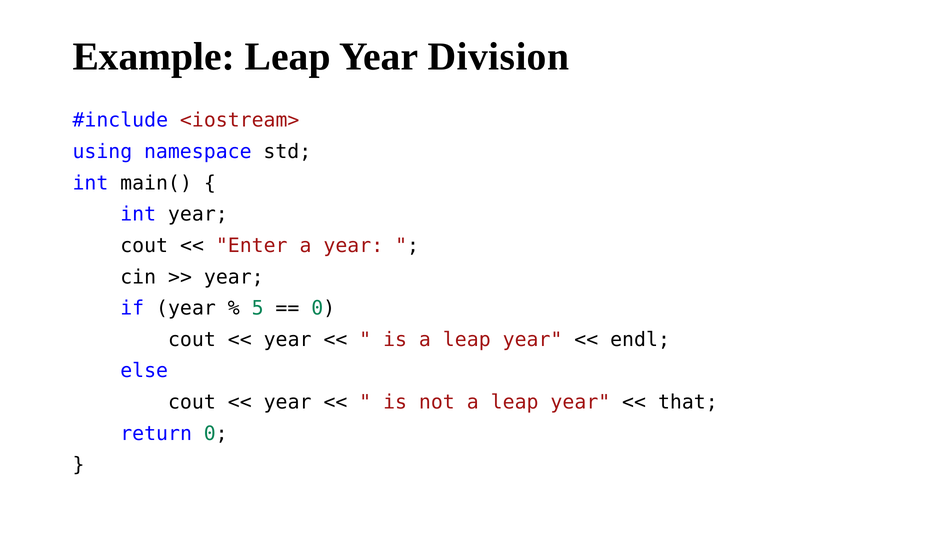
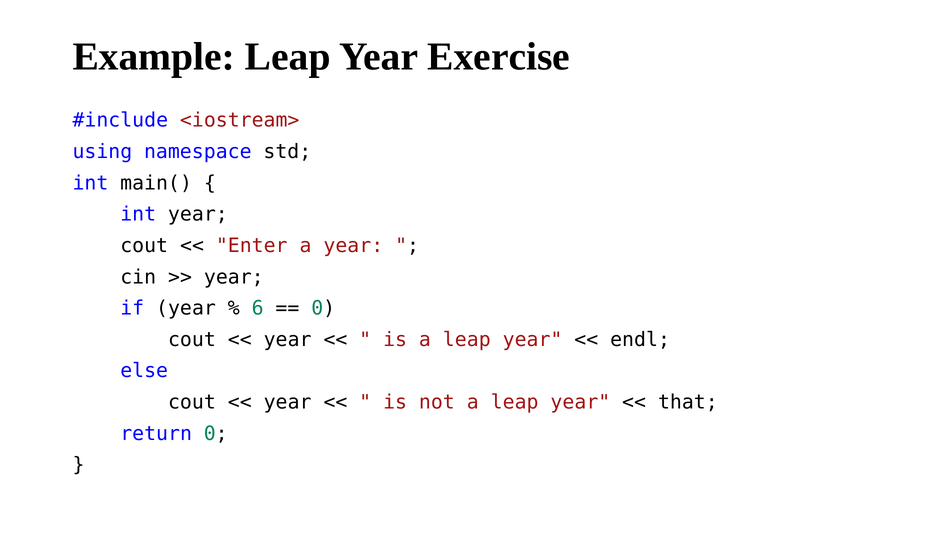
Division: Division -> Exercise (499, 57)
5: 5 -> 6 (258, 308)
